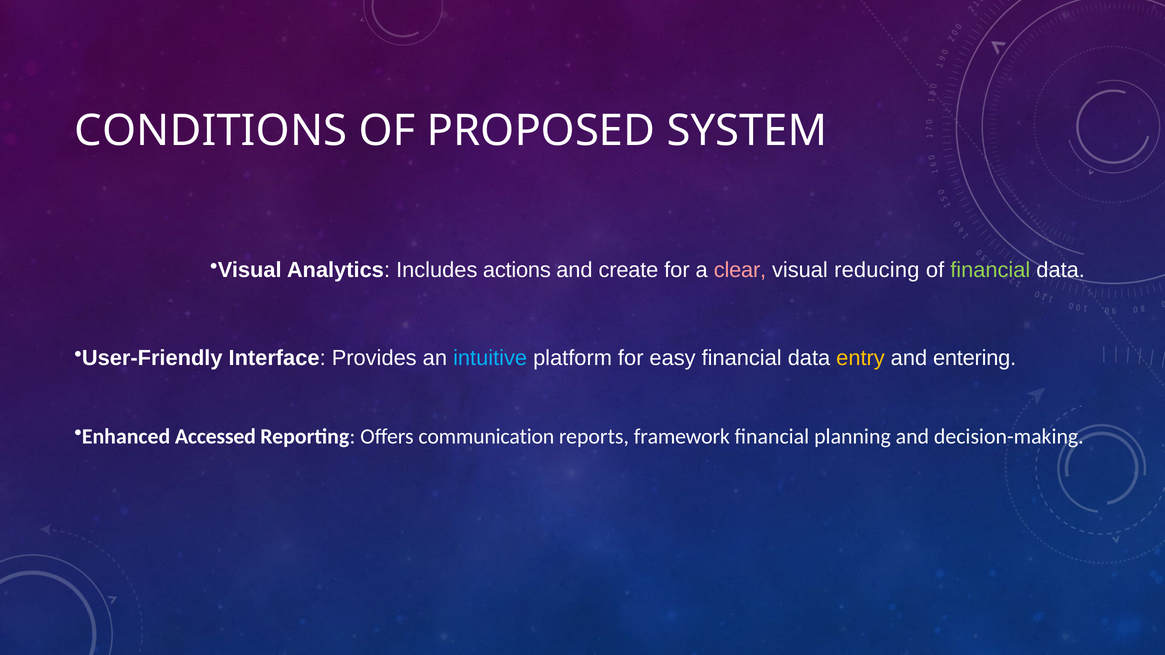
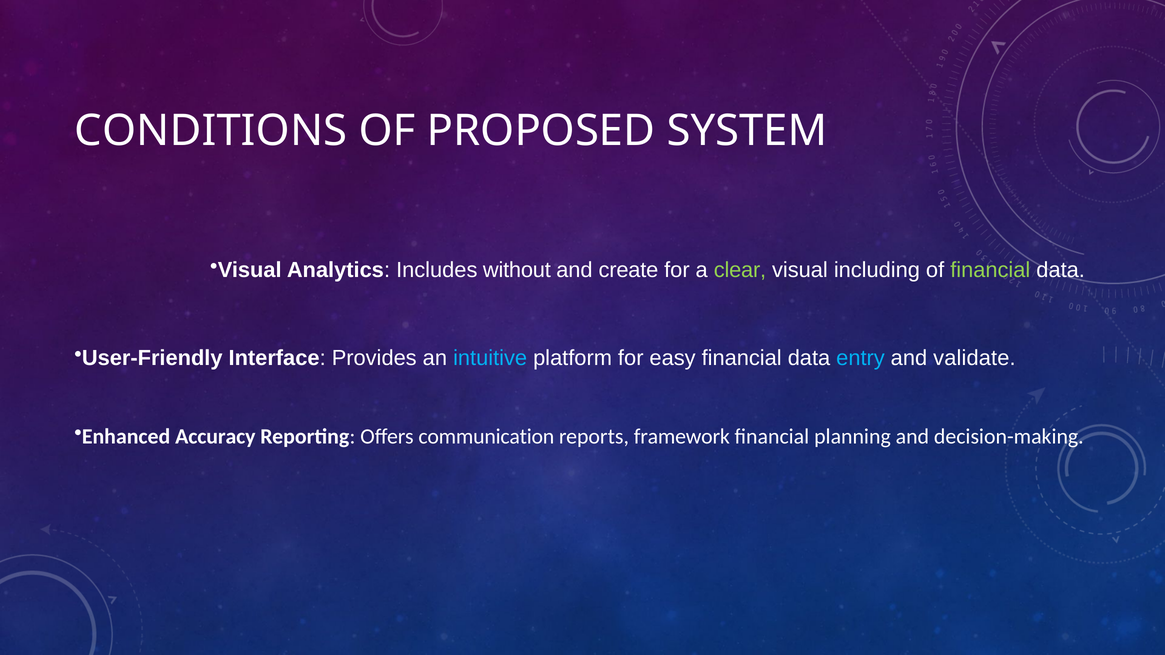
actions: actions -> without (517, 270)
clear colour: pink -> light green (740, 270)
reducing: reducing -> including (877, 270)
entry colour: yellow -> light blue (861, 358)
entering: entering -> validate (974, 358)
Accessed: Accessed -> Accuracy (215, 437)
